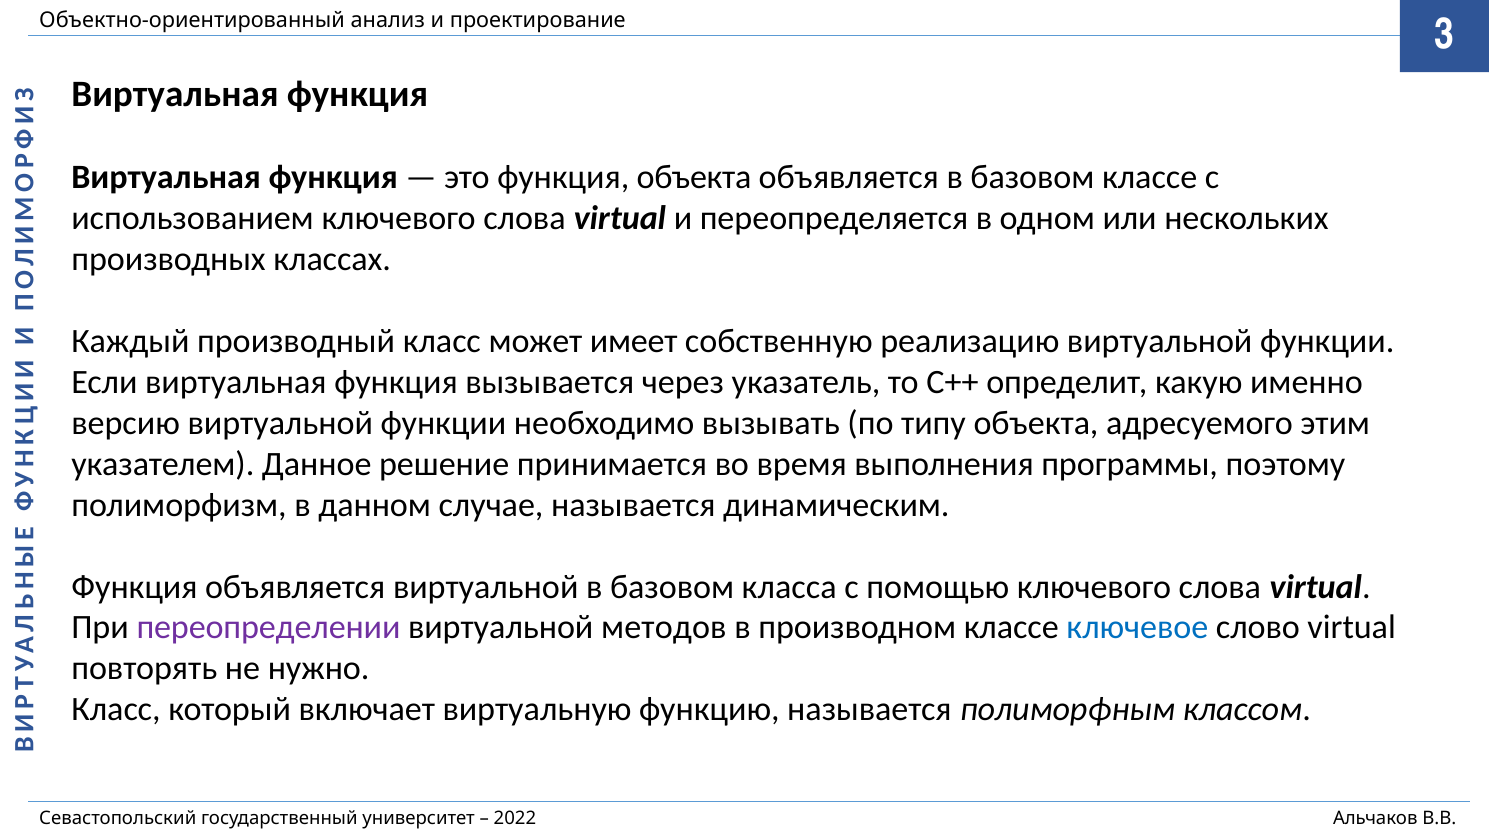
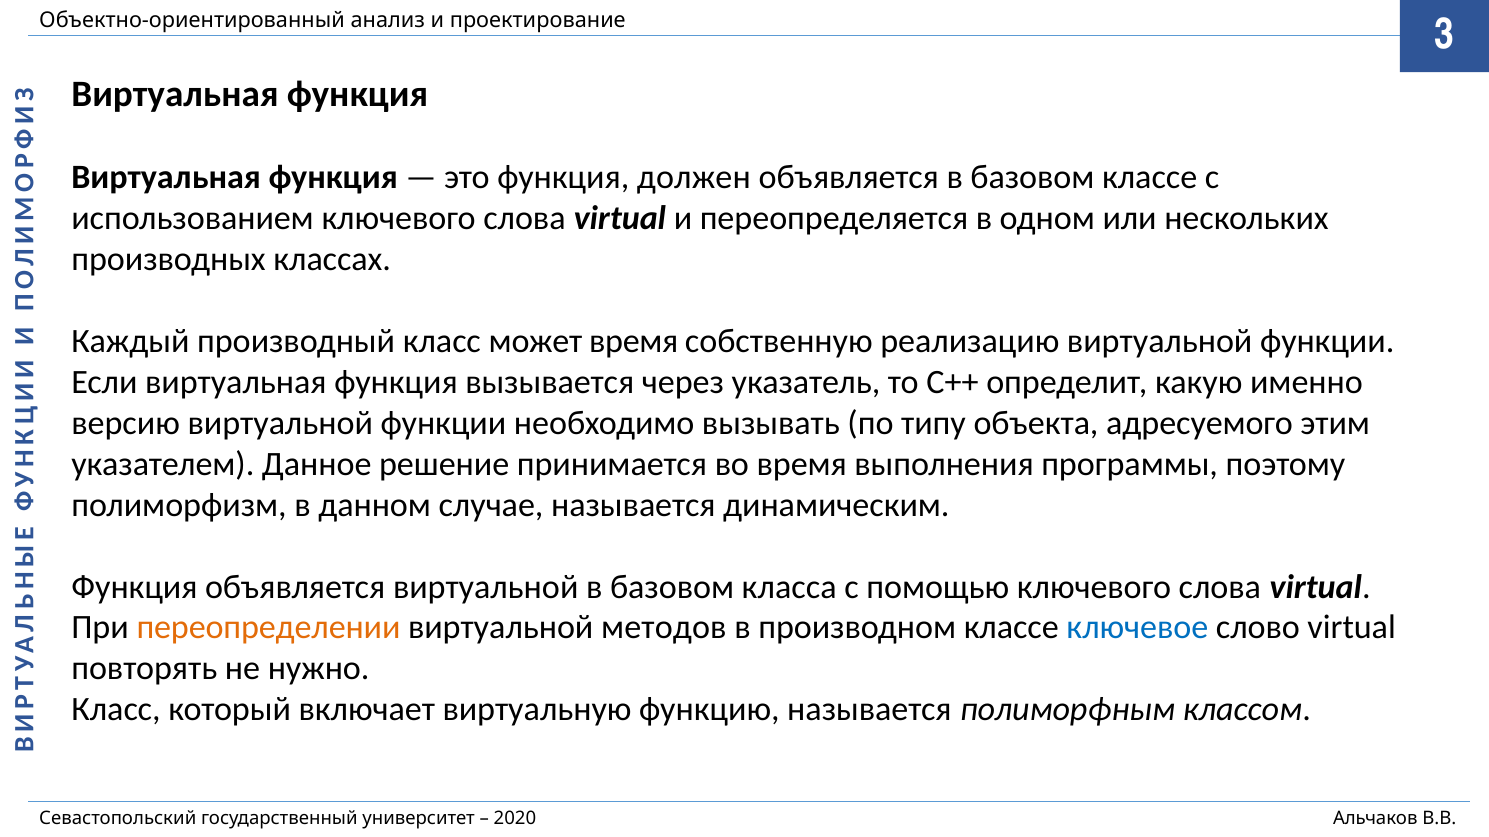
функция объекта: объекта -> должен (694, 178)
может имеет: имеет -> время (634, 342)
переопределении colour: purple -> orange (268, 628)
2022: 2022 -> 2020 (515, 819)
